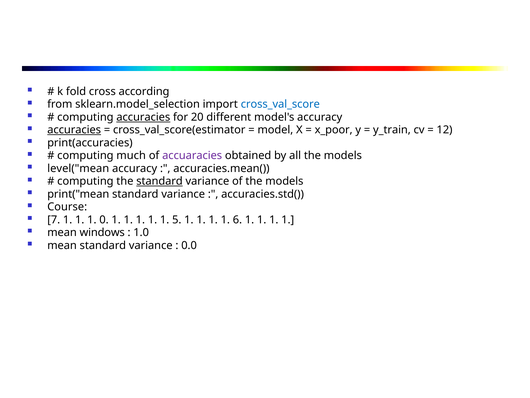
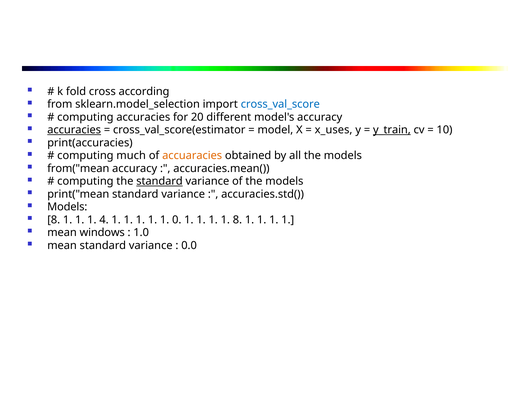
accuracies underline: present -> none (143, 117)
x_poor: x_poor -> x_uses (334, 130)
y_train underline: none -> present (392, 130)
12: 12 -> 10 (444, 130)
accuaracies colour: purple -> orange (192, 155)
level("mean: level("mean -> from("mean (78, 168)
Course: Course -> Models (67, 207)
7: 7 -> 8 (54, 220)
0: 0 -> 4 (104, 220)
5: 5 -> 0 (177, 220)
1 6: 6 -> 8 (237, 220)
